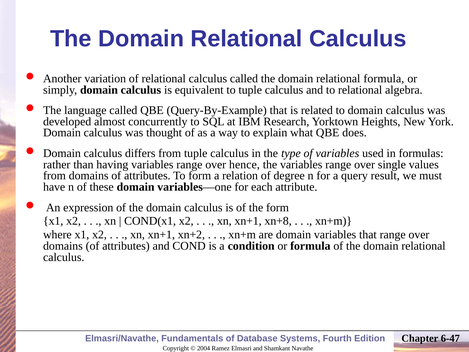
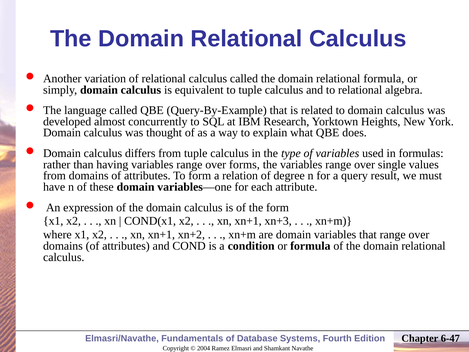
hence: hence -> forms (244, 164)
xn+8: xn+8 -> xn+3 (278, 221)
